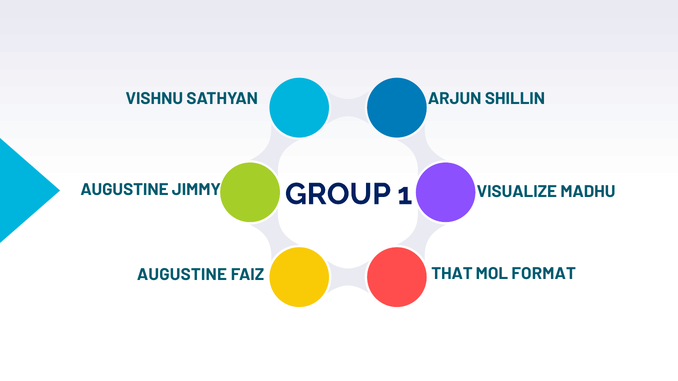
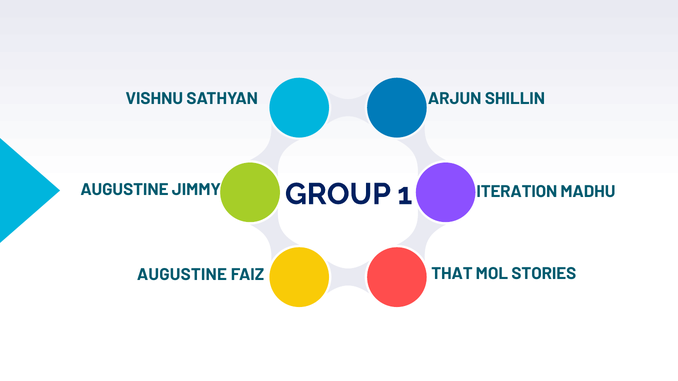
VISUALIZE: VISUALIZE -> ITERATION (517, 192)
FORMAT: FORMAT -> STORIES (544, 274)
